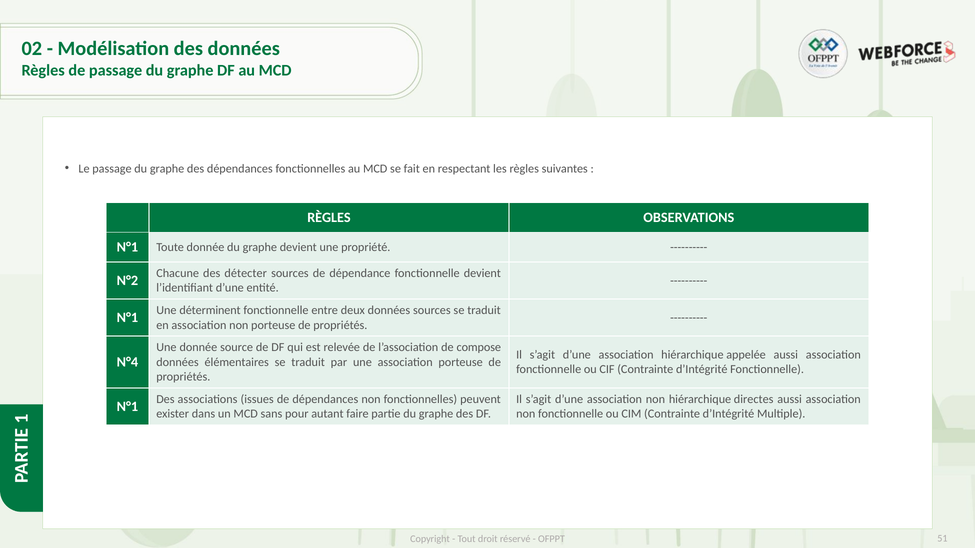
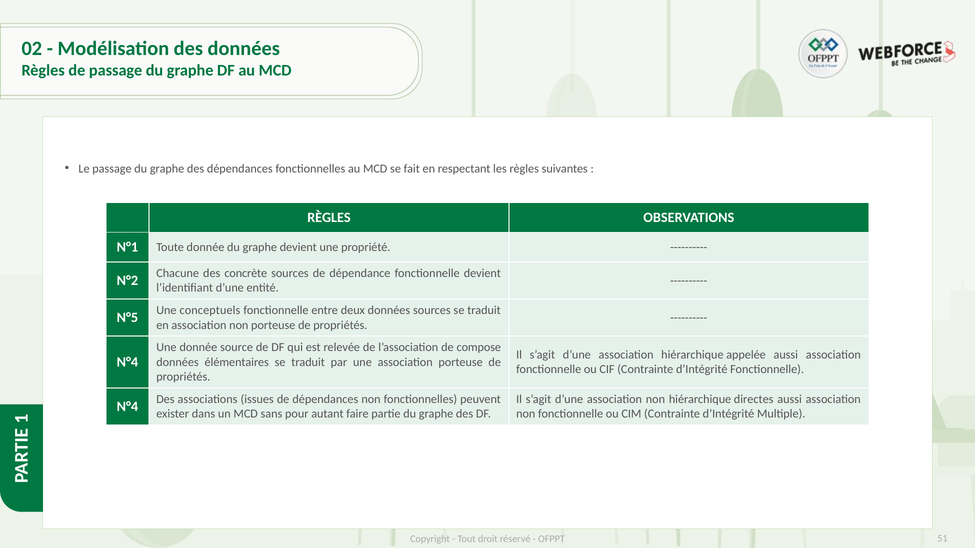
détecter: détecter -> concrète (246, 273)
déterminent: déterminent -> conceptuels (210, 310)
N°1: N°1 -> N°5 (127, 318)
N°1: N°1 -> N°4 (127, 407)
